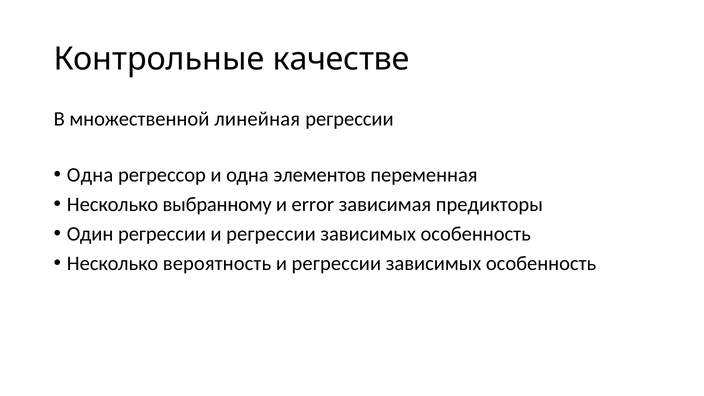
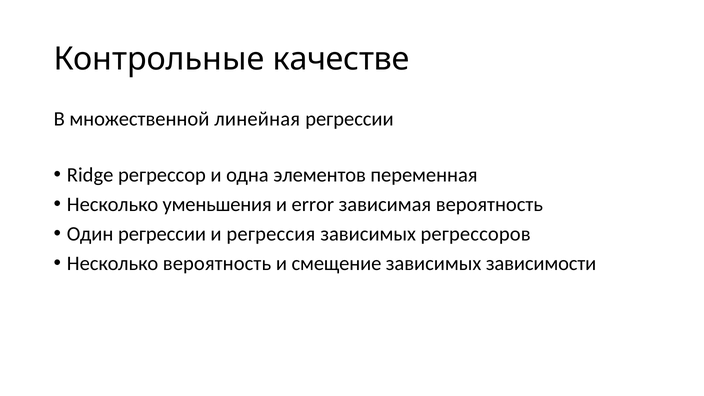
Одна: Одна -> Ridge (90, 175)
выбранному: выбранному -> уменьшения (217, 204)
зависимая предикторы: предикторы -> вероятность (489, 204)
регрессии: регрессии -> регрессия (271, 234)
особенность: особенность -> регрессоров (476, 234)
регрессии: регрессии -> смещение (336, 263)
особенность: особенность -> зависимости (541, 263)
